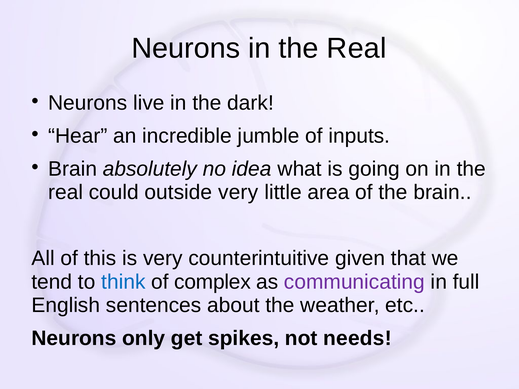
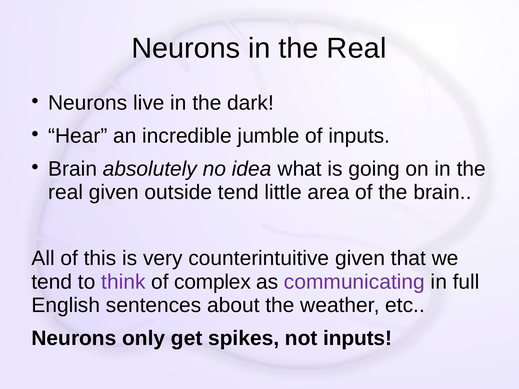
real could: could -> given (114, 193)
outside very: very -> tend (238, 193)
think colour: blue -> purple (123, 282)
not needs: needs -> inputs (358, 339)
